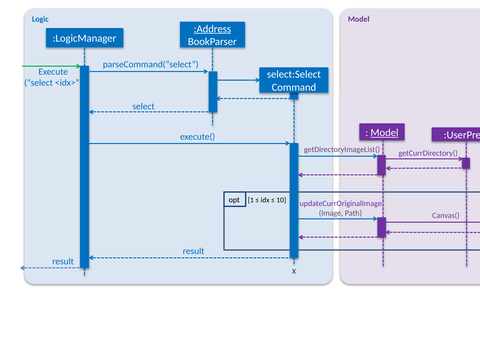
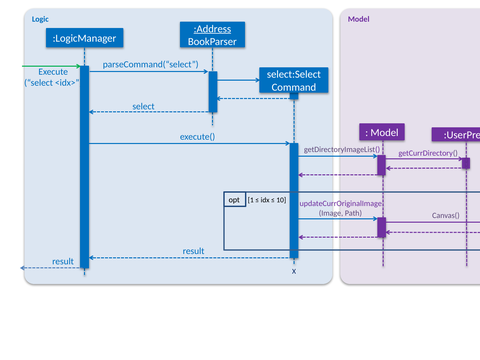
Model underline: present -> none (384, 133)
